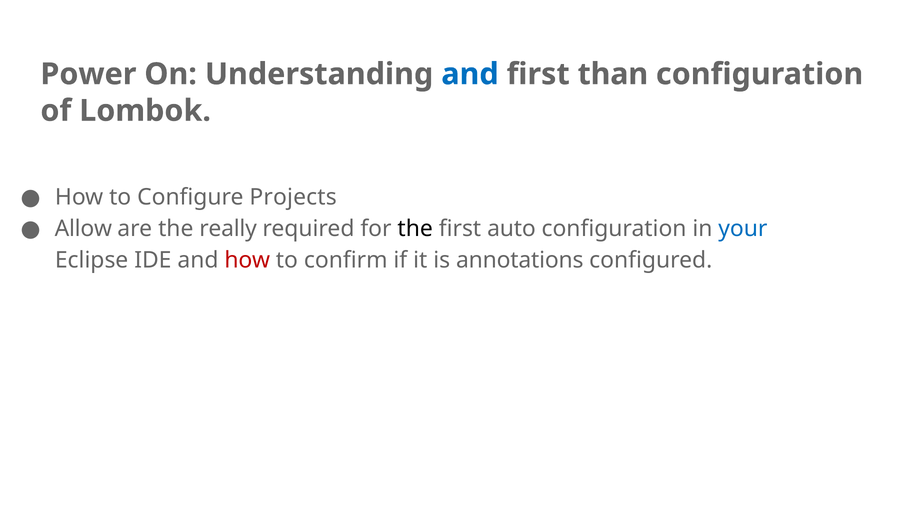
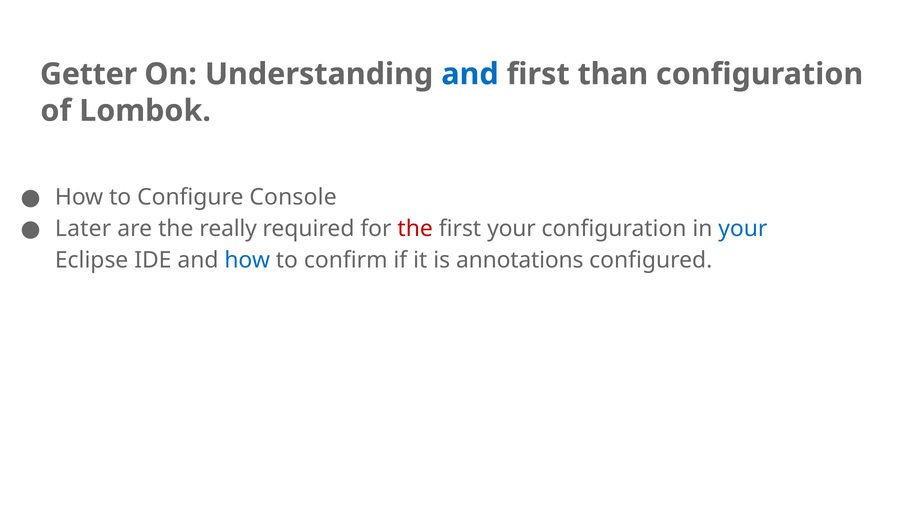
Power: Power -> Getter (89, 74)
Projects: Projects -> Console (293, 197)
Allow: Allow -> Later (83, 229)
the colour: black -> red (415, 229)
first auto: auto -> your (511, 229)
how colour: red -> blue (247, 261)
